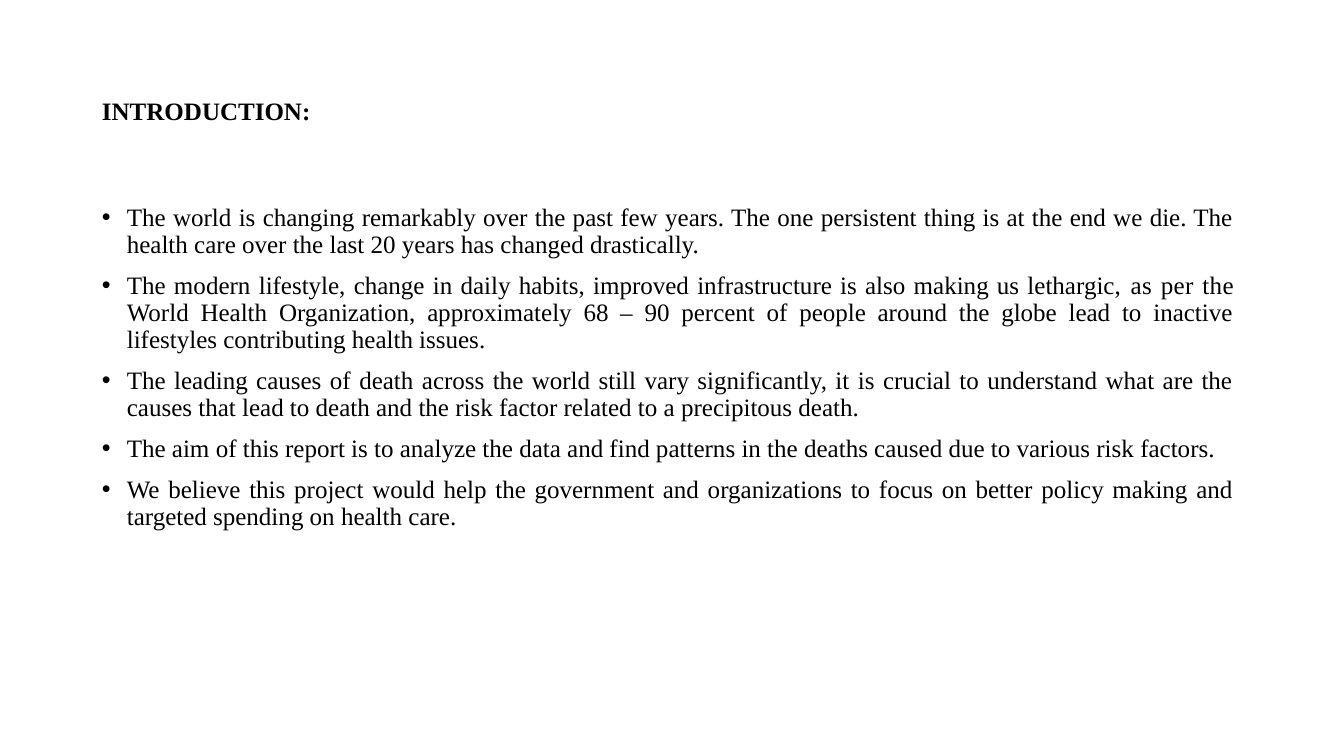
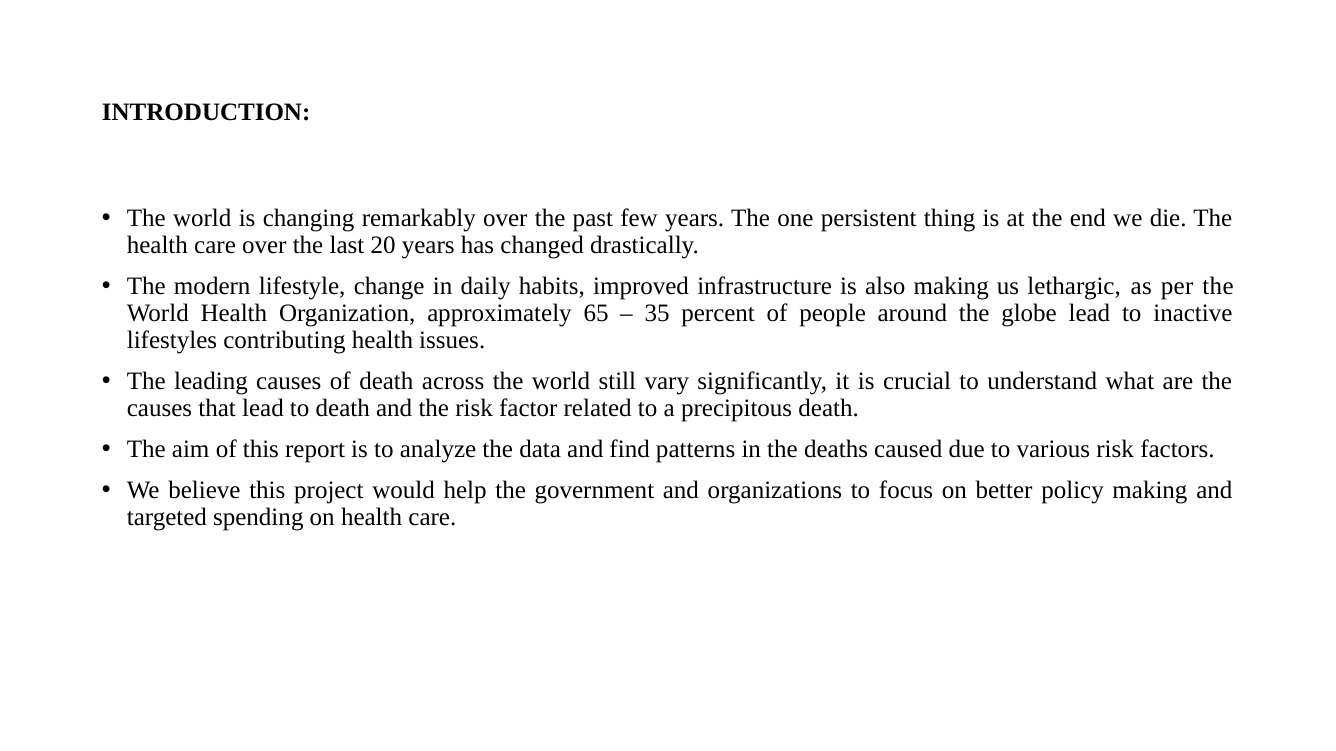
68: 68 -> 65 (596, 314)
90: 90 -> 35 (657, 314)
